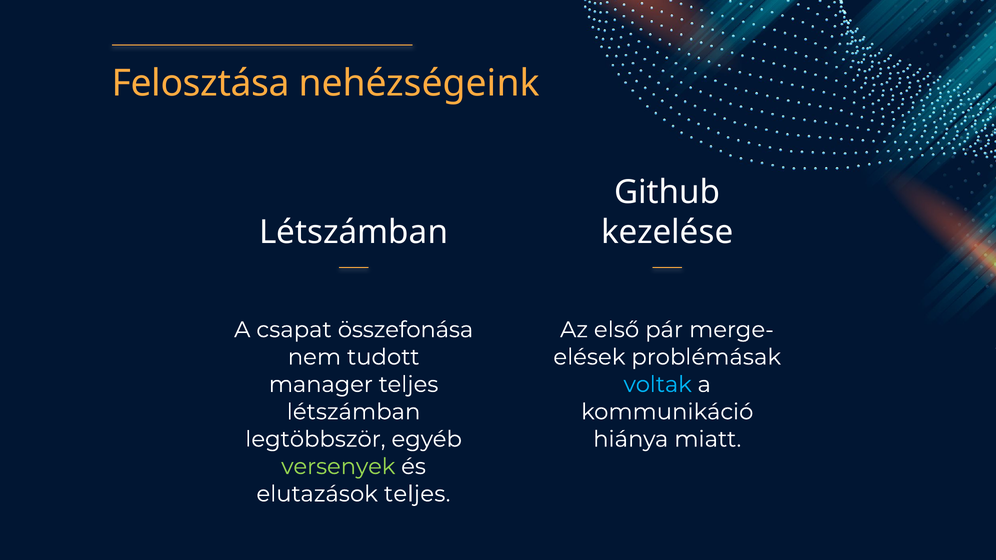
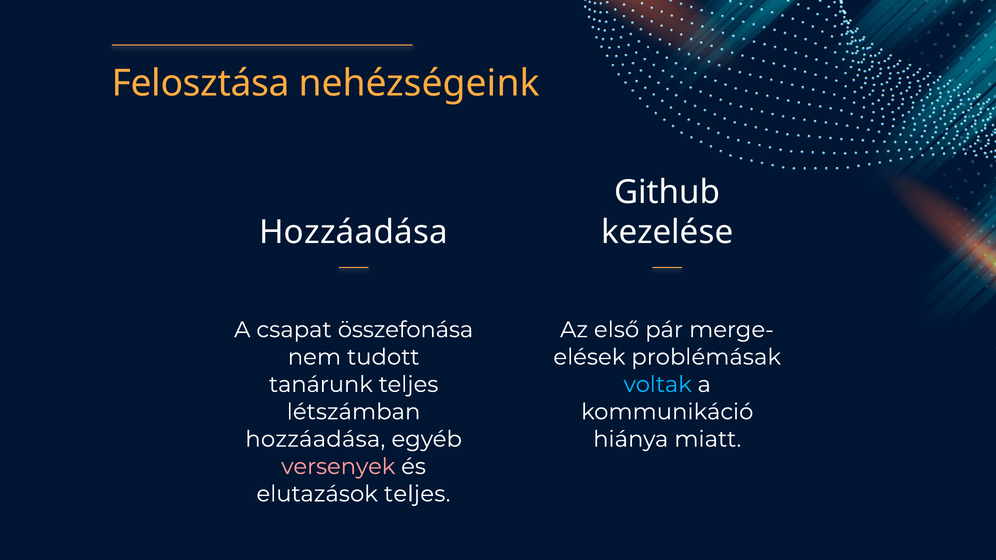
Létszámban: Létszámban -> Hozzáadása (353, 232)
manager: manager -> tanárunk (321, 385)
legtöbbször: legtöbbször -> hozzáadása (315, 439)
versenyek colour: light green -> pink (338, 467)
